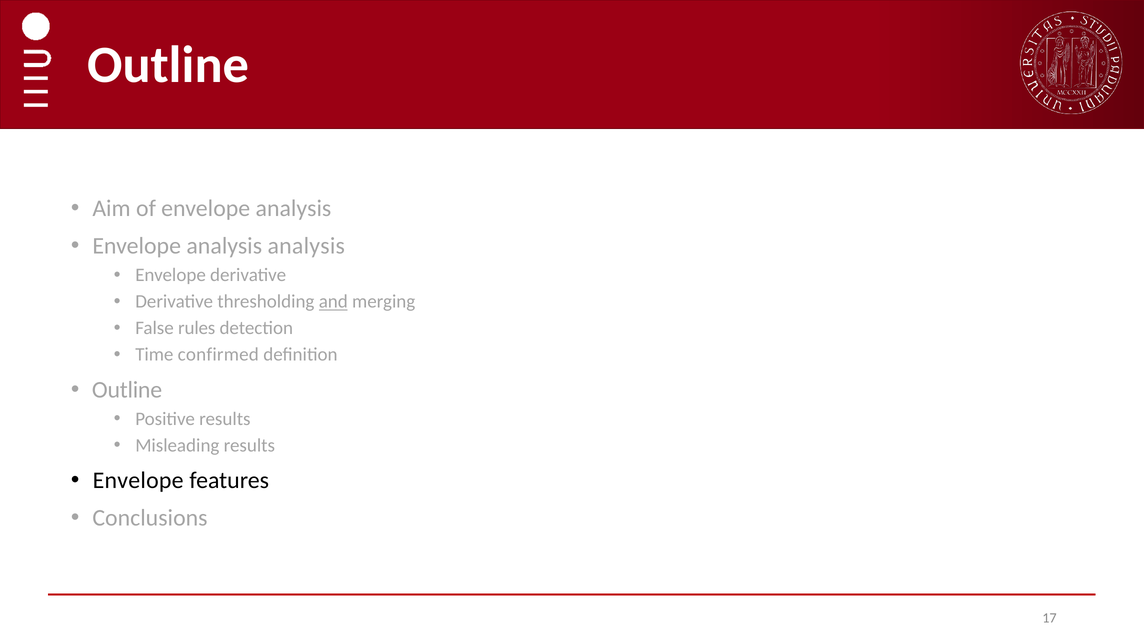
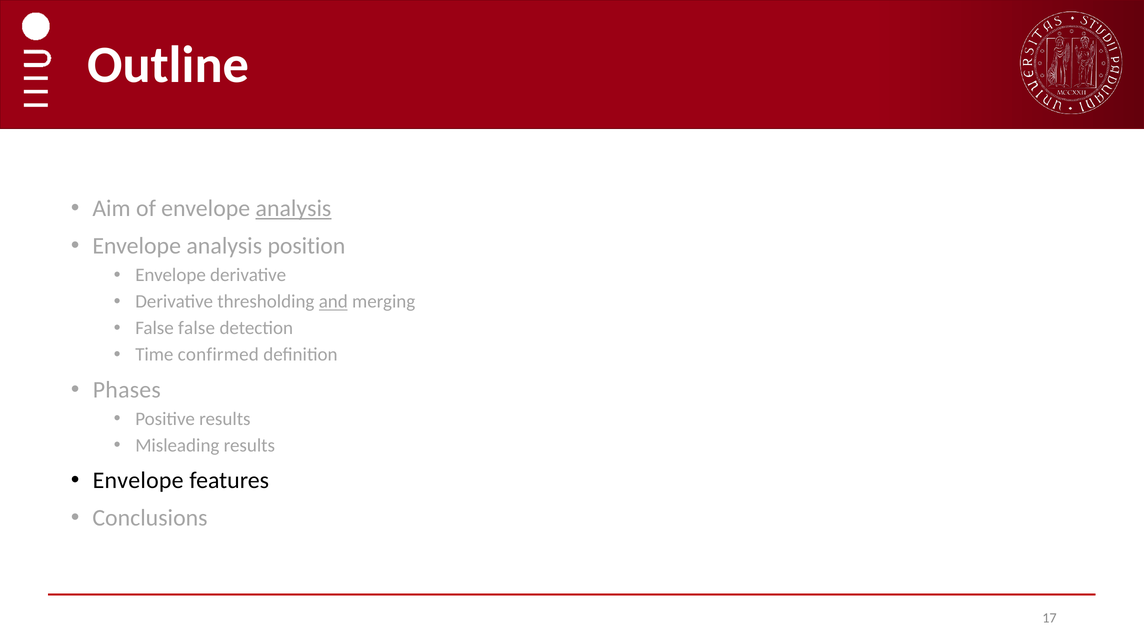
analysis underline: none -> present (293, 209)
analysis analysis: analysis -> position (306, 246)
False rules: rules -> false (197, 328)
Outline: Outline -> Phases (127, 390)
